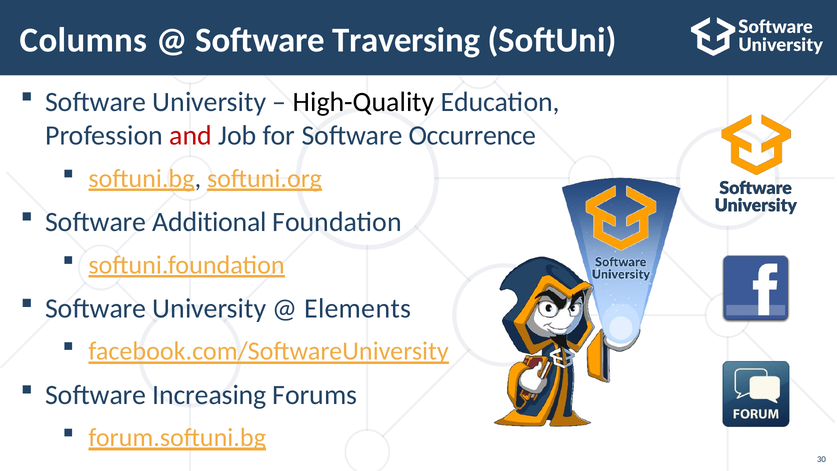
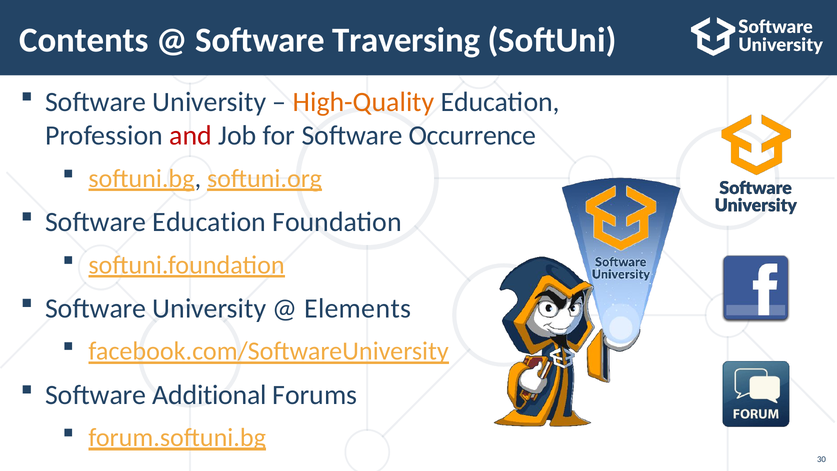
Columns: Columns -> Contents (84, 40)
High-Quality colour: black -> orange (364, 102)
Software Additional: Additional -> Education (209, 222)
Increasing: Increasing -> Additional (209, 395)
